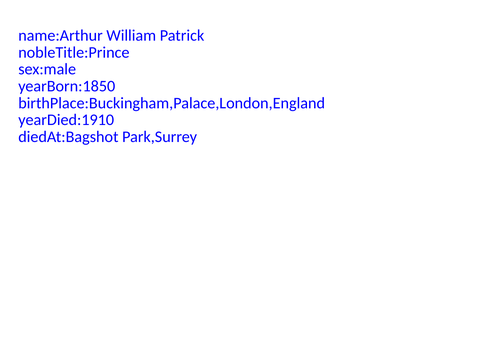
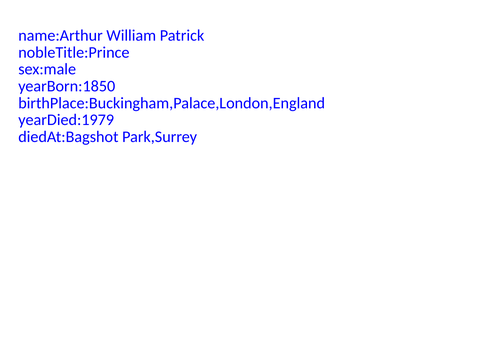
yearDied:1910: yearDied:1910 -> yearDied:1979 (66, 120)
